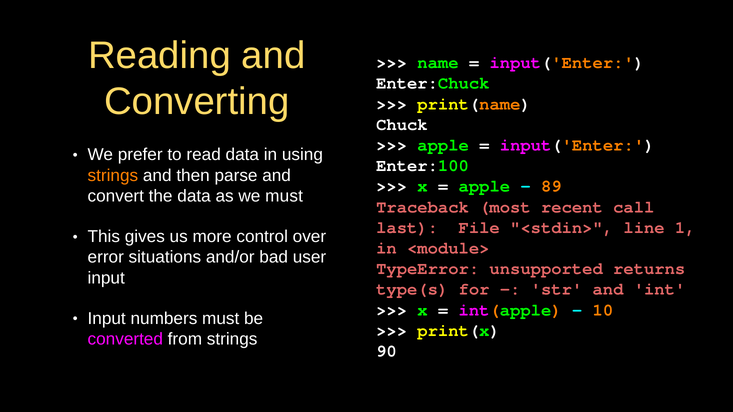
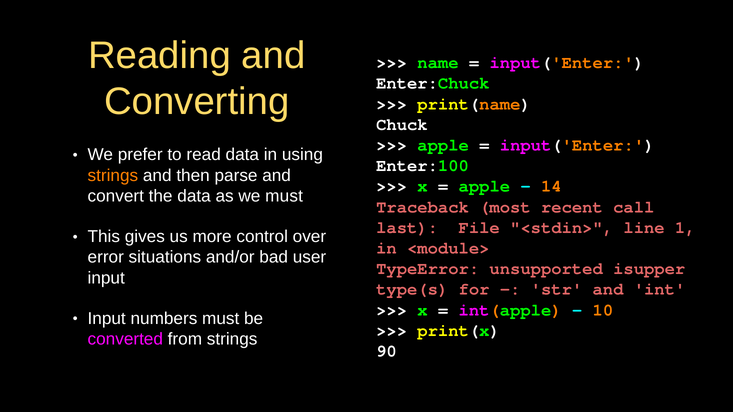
89: 89 -> 14 (551, 186)
returns: returns -> isupper (649, 269)
